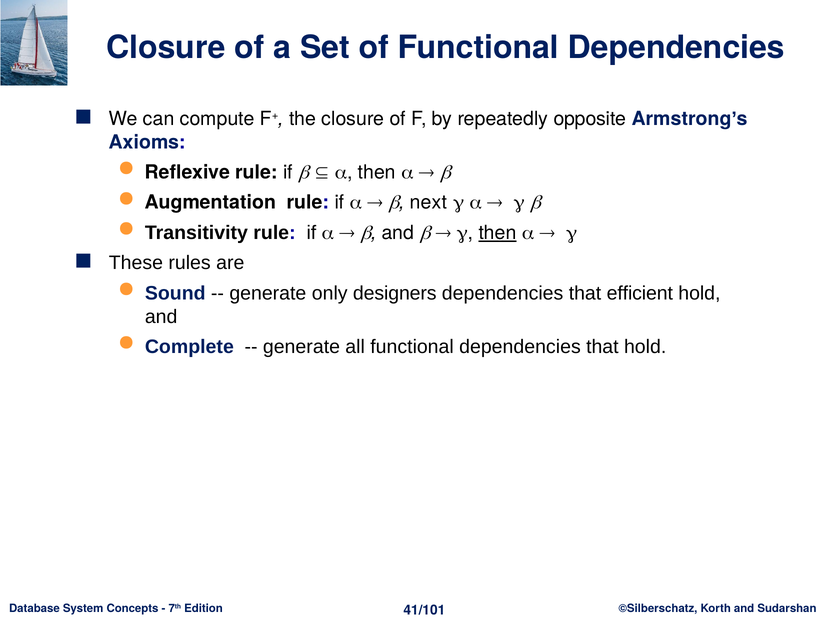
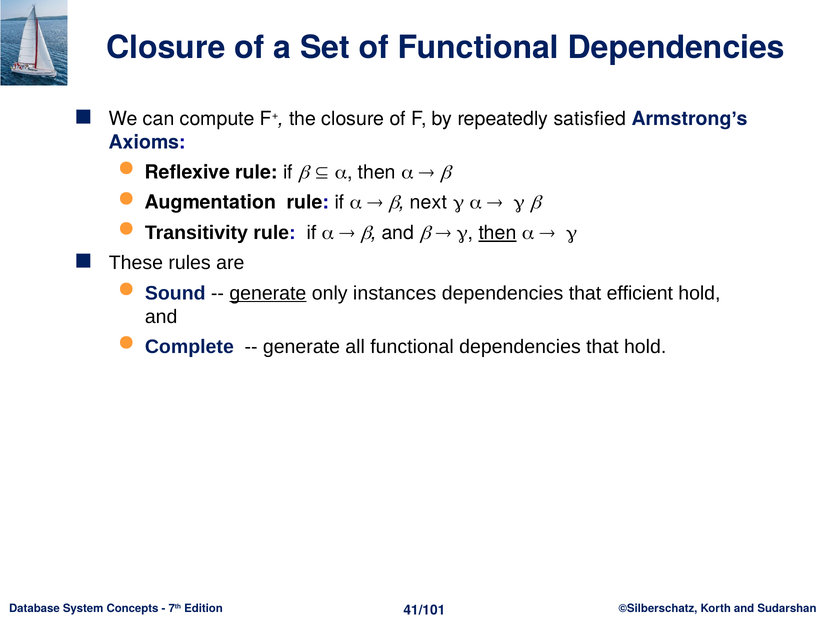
opposite: opposite -> satisfied (590, 119)
generate underline: none -> present (268, 293)
designers: designers -> instances (395, 293)
